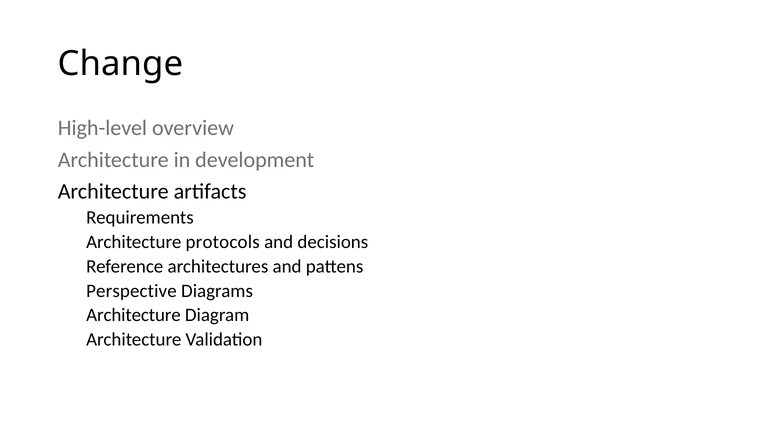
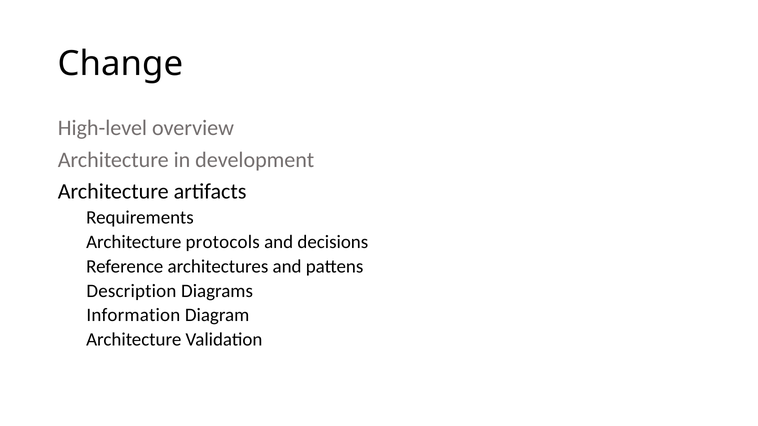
Perspective: Perspective -> Description (131, 291)
Architecture: Architecture -> Information (133, 315)
